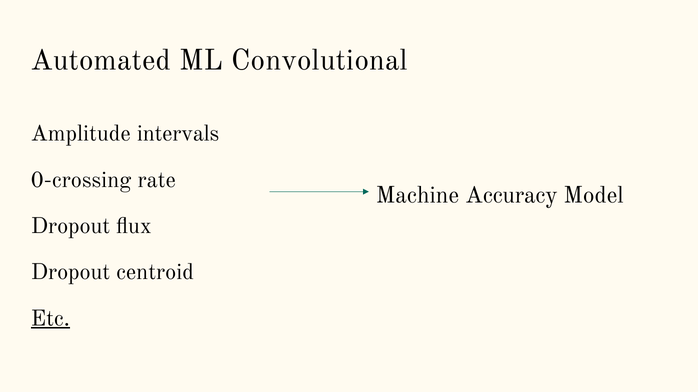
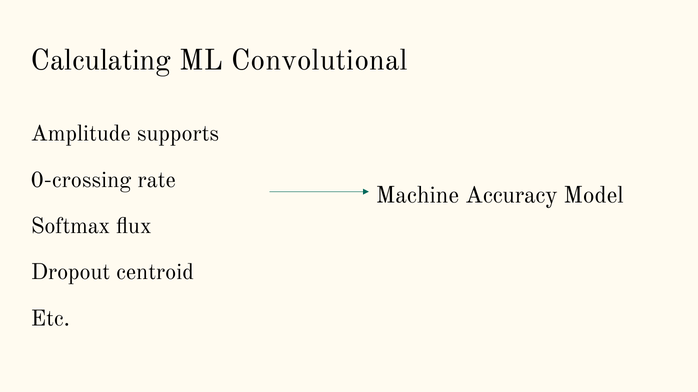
Automated: Automated -> Calculating (101, 60)
intervals: intervals -> supports (178, 134)
Dropout: Dropout -> Softmax (70, 226)
Etc underline: present -> none (50, 319)
